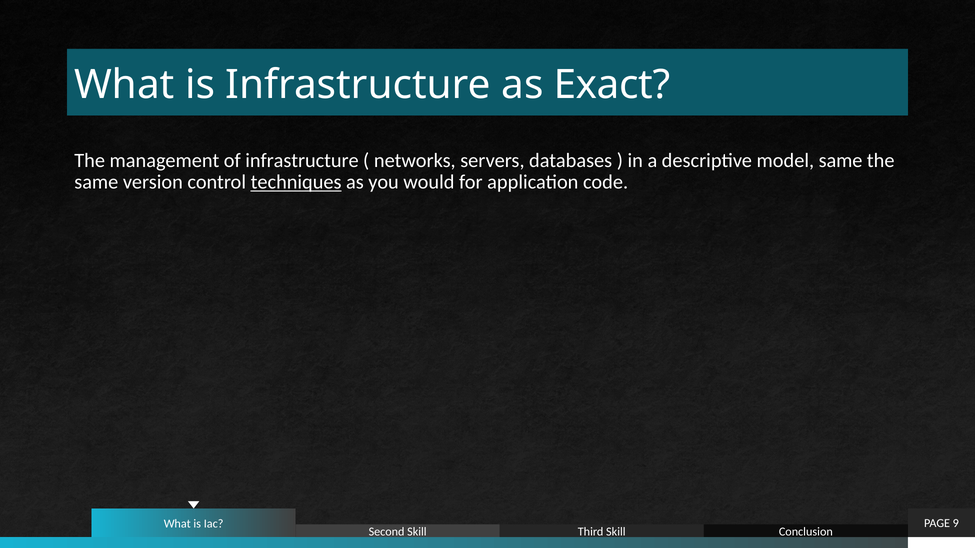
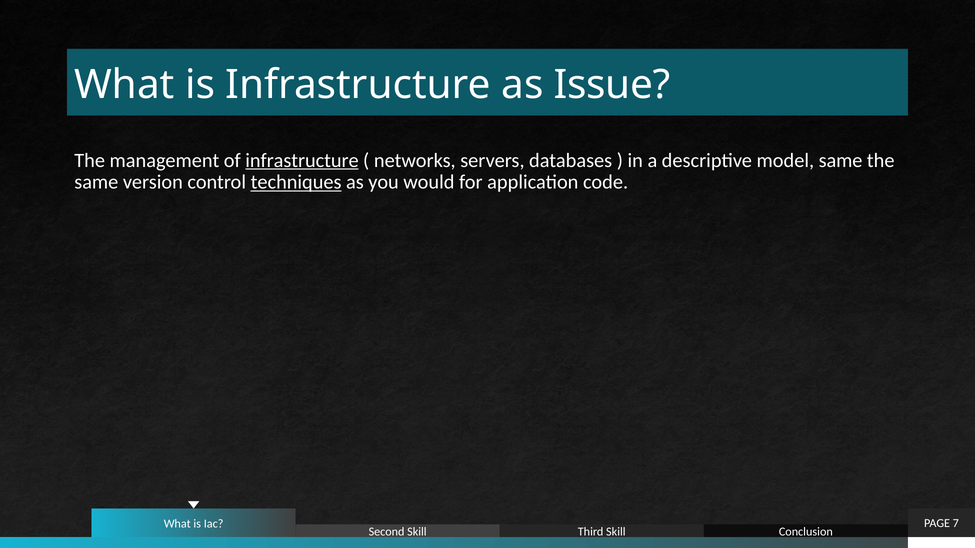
Exact: Exact -> Issue (612, 85)
infrastructure underline: none -> present (302, 160)
9: 9 -> 7 (956, 524)
